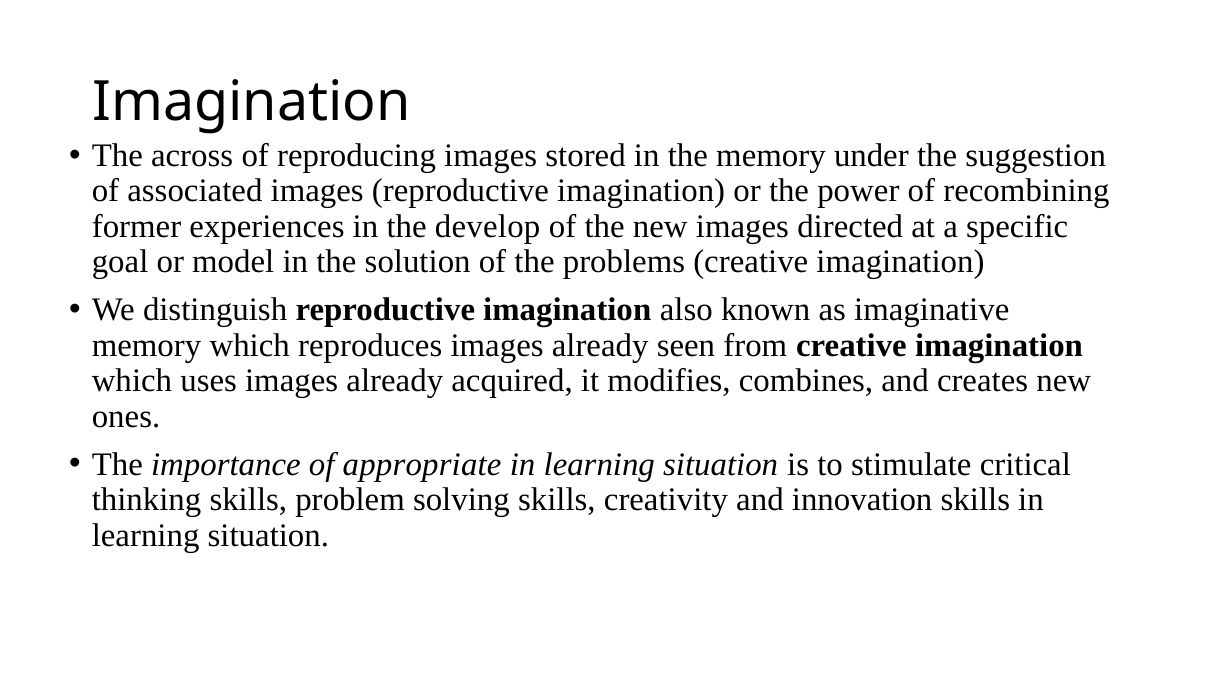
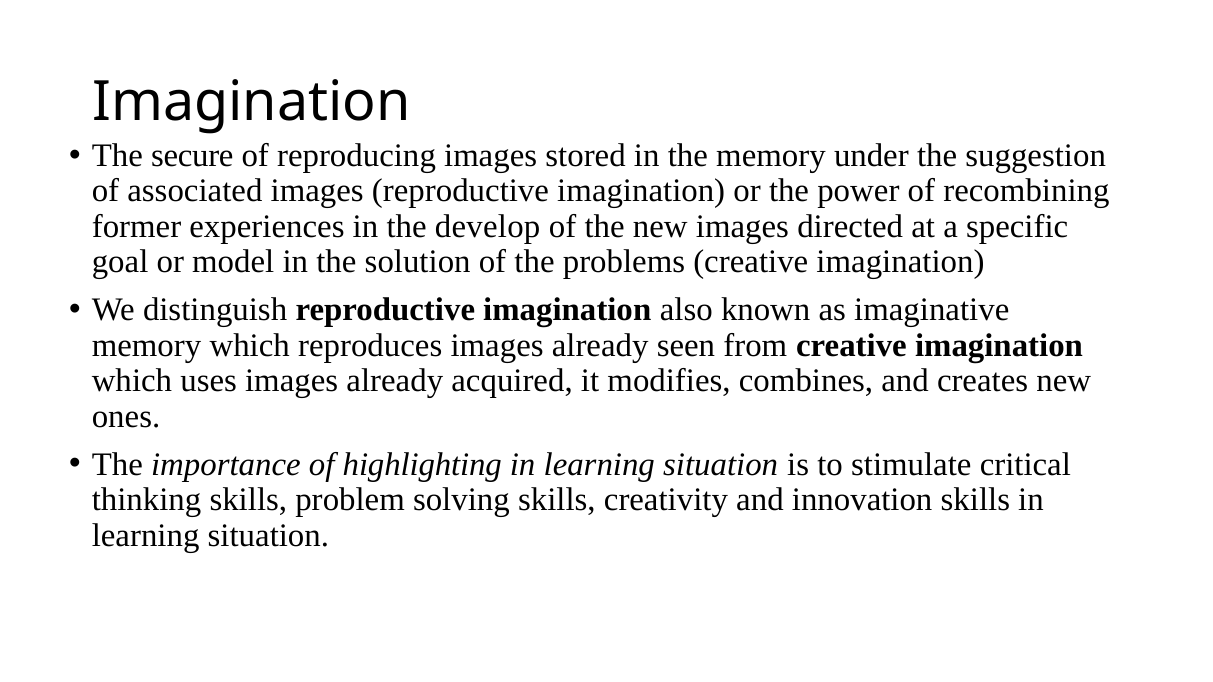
across: across -> secure (192, 156)
appropriate: appropriate -> highlighting (422, 465)
